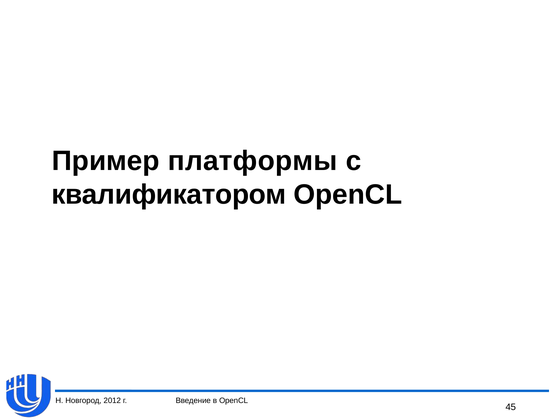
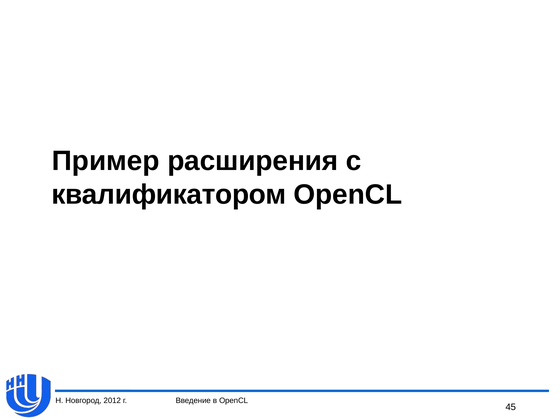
платформы: платформы -> расширения (253, 161)
